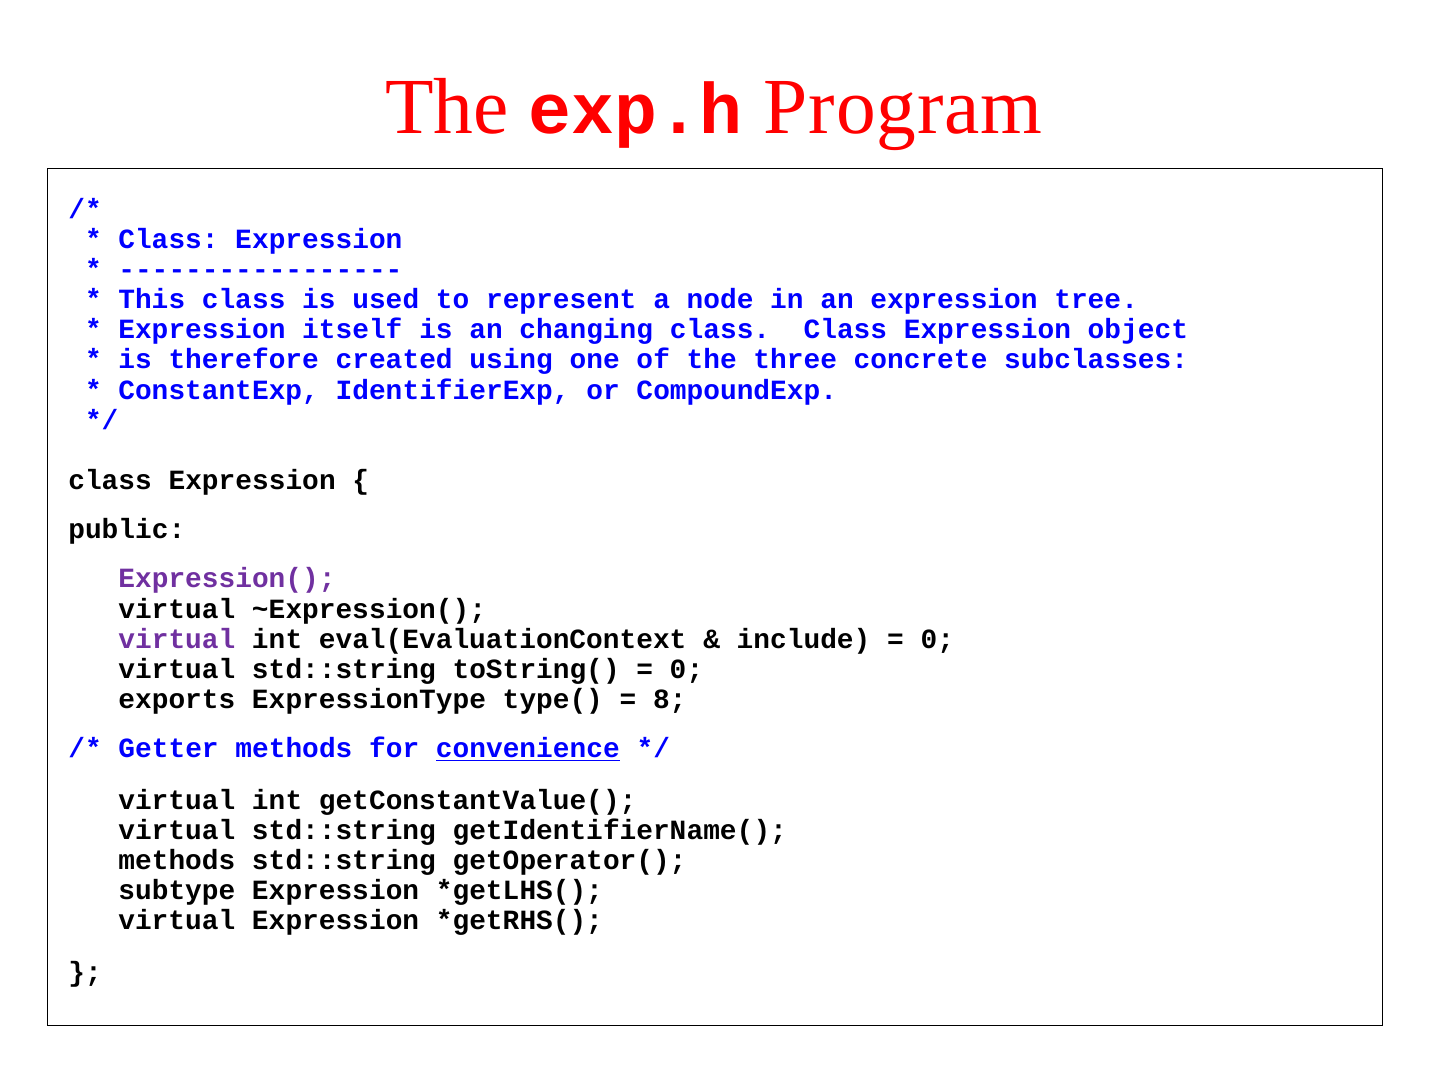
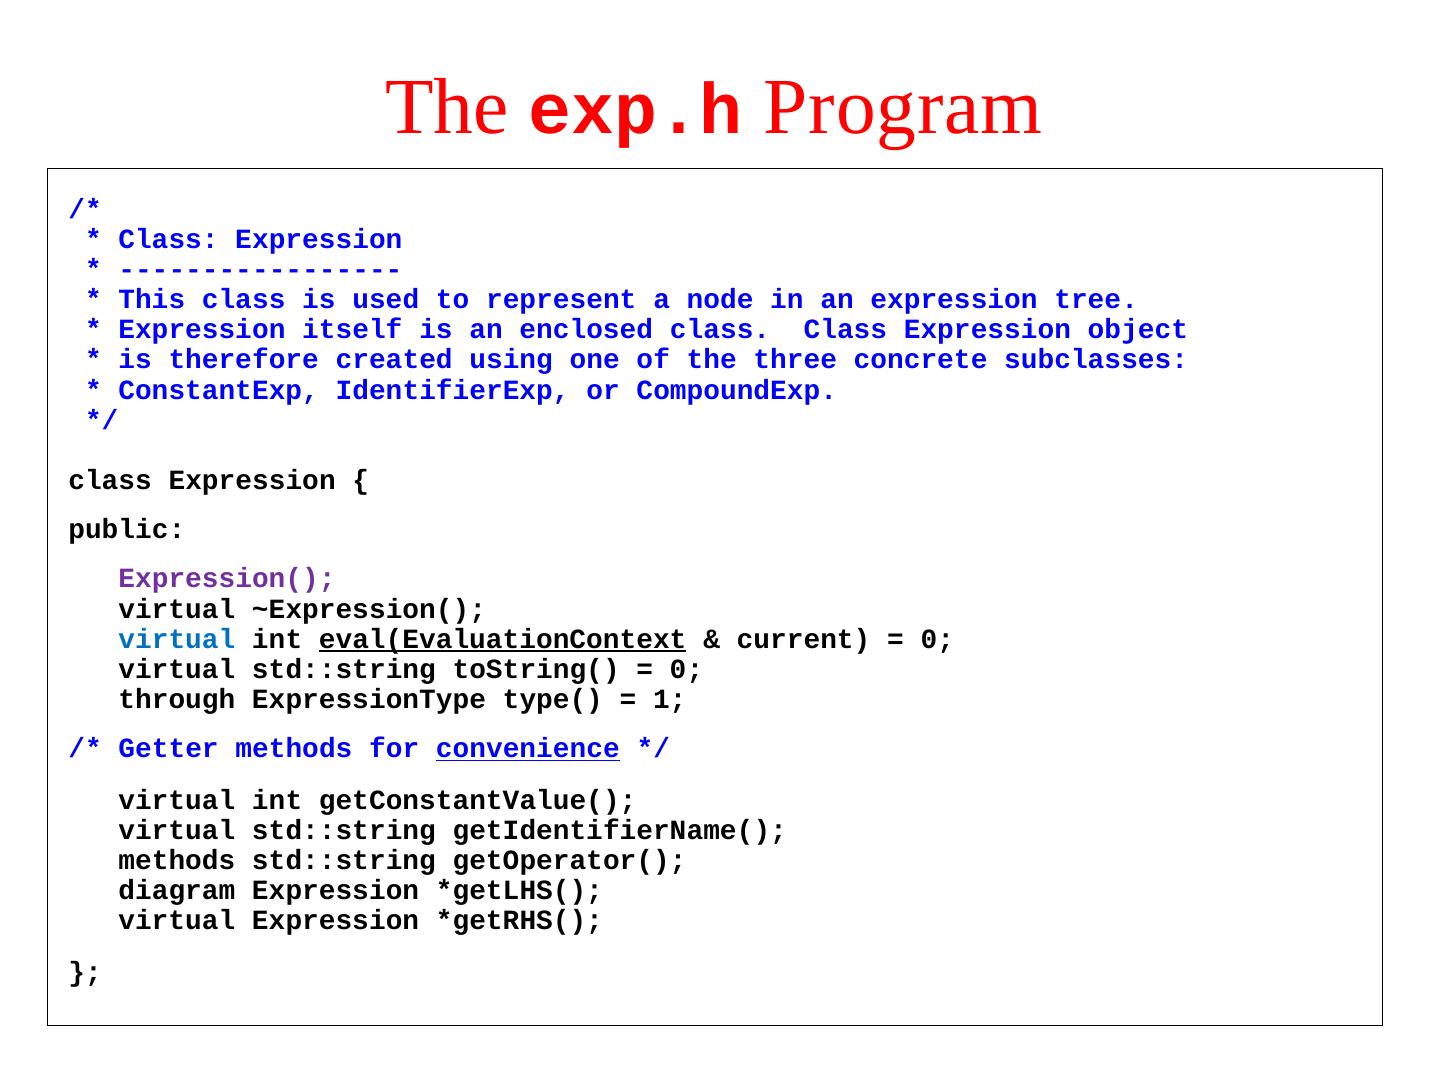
changing: changing -> enclosed (586, 330)
virtual colour: purple -> blue (177, 639)
eval(EvaluationContext underline: none -> present (503, 639)
include: include -> current (804, 639)
exports: exports -> through (177, 699)
8: 8 -> 1 (670, 699)
subtype: subtype -> diagram (177, 890)
